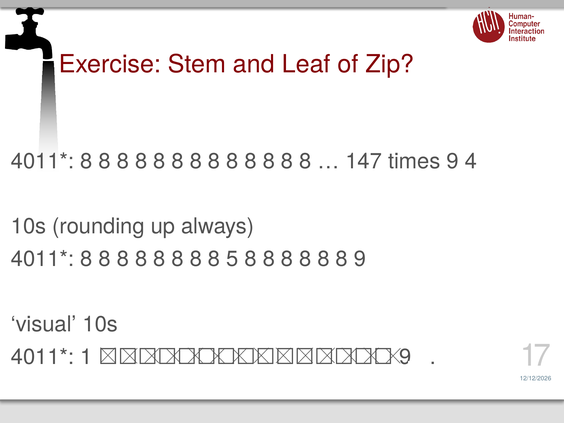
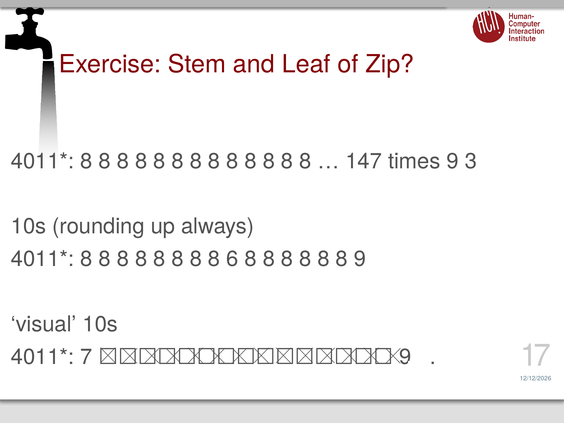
4: 4 -> 3 (471, 161)
5: 5 -> 6 (232, 259)
1: 1 -> 7 (86, 357)
